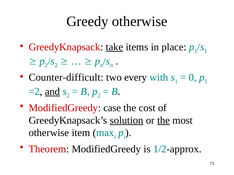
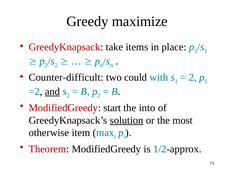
Greedy otherwise: otherwise -> maximize (140, 21)
take underline: present -> none (114, 47)
every: every -> could (136, 78)
0: 0 -> 2 (193, 78)
case: case -> start (112, 108)
cost: cost -> into (147, 108)
the underline: present -> none (164, 121)
